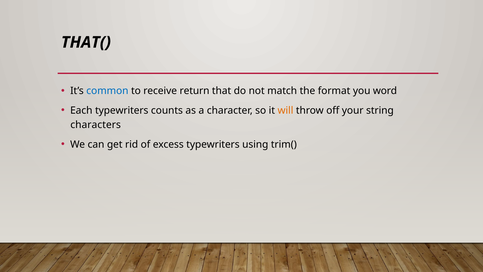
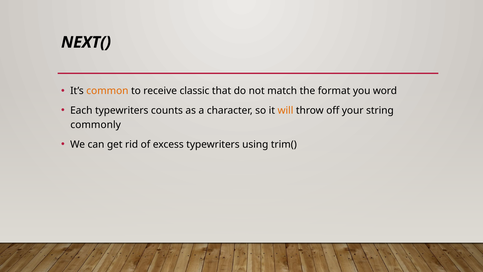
THAT(: THAT( -> NEXT( (86, 42)
common colour: blue -> orange (107, 91)
return: return -> classic (195, 91)
characters: characters -> commonly (96, 125)
